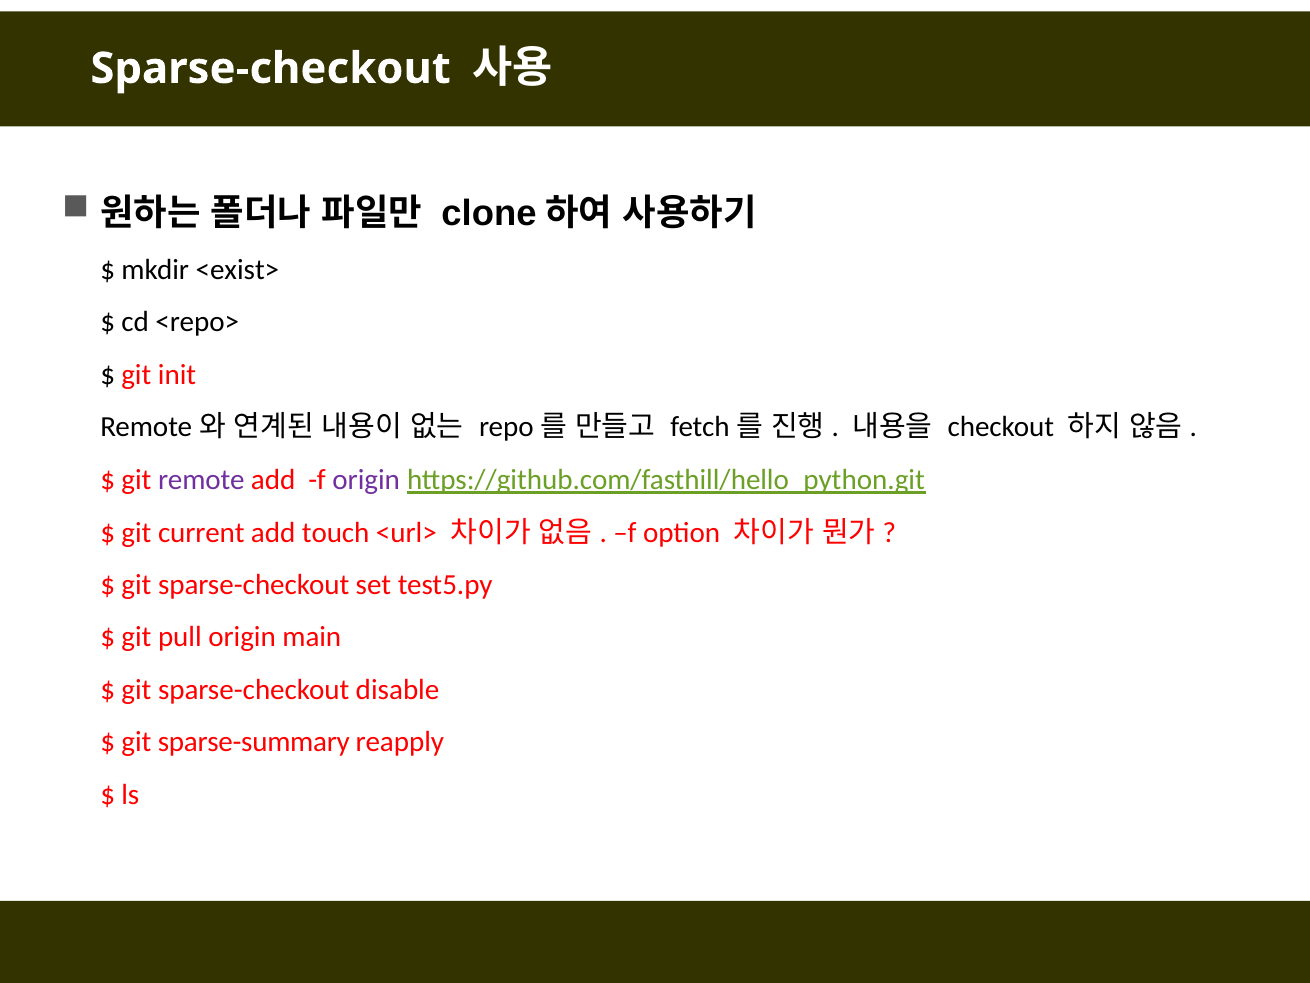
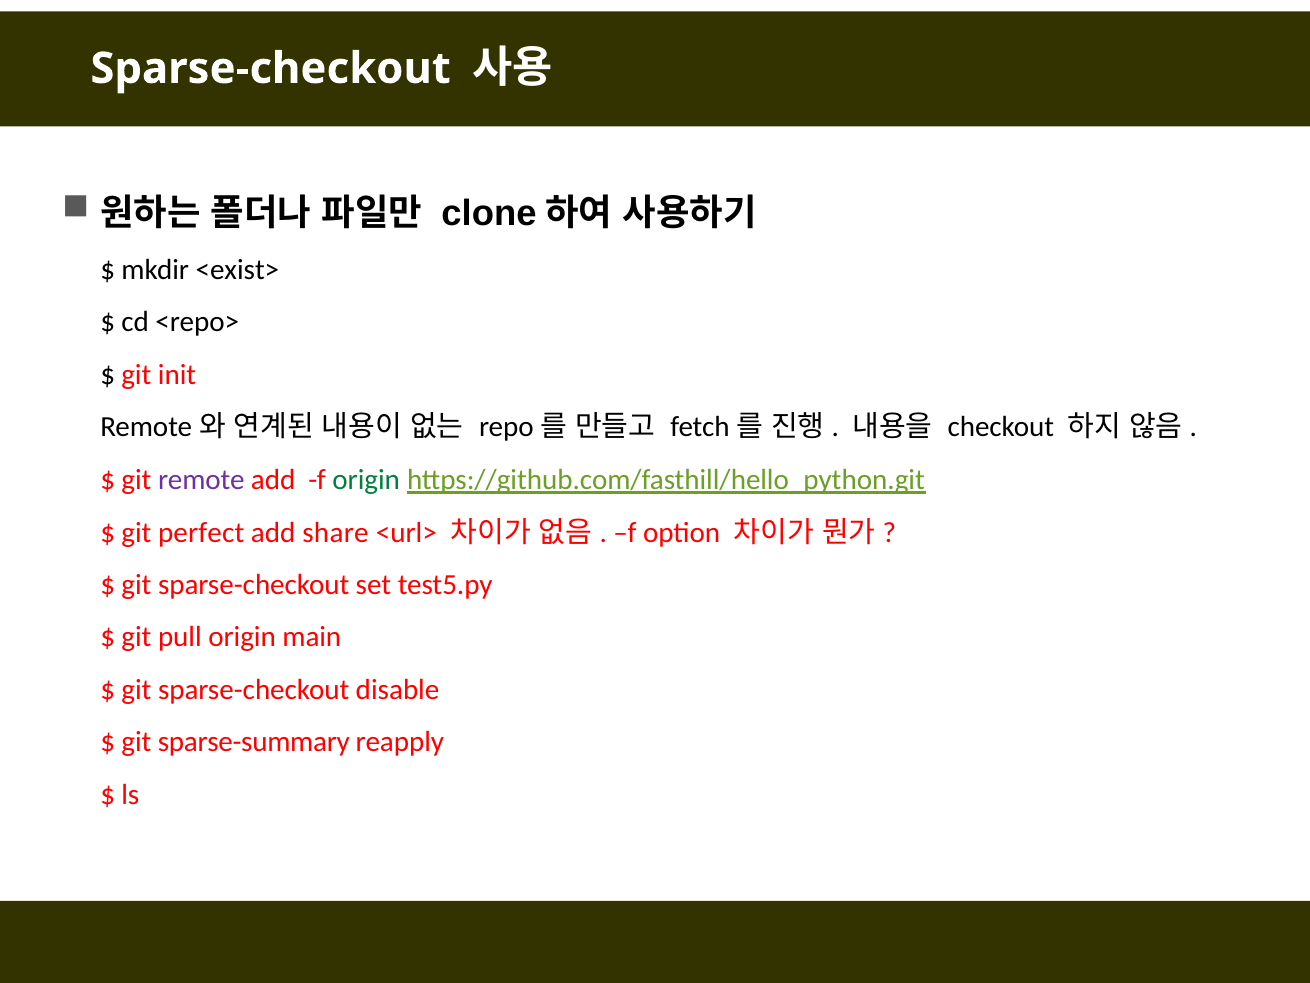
origin colour: purple -> green (366, 479)
current: current -> perfect (201, 532)
touch: touch -> share (335, 532)
